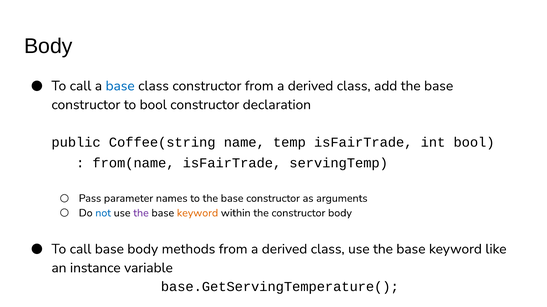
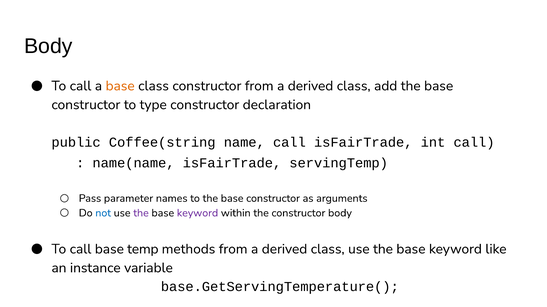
base colour: blue -> orange (120, 86)
to bool: bool -> type (153, 105)
name temp: temp -> call (289, 143)
int bool: bool -> call (474, 143)
from(name: from(name -> name(name (134, 163)
keyword colour: orange -> purple (198, 213)
base body: body -> temp (143, 250)
